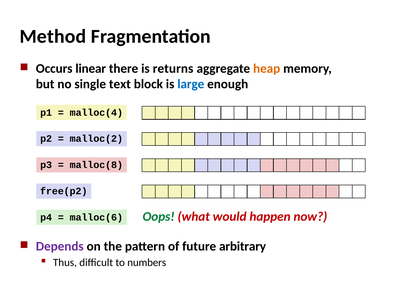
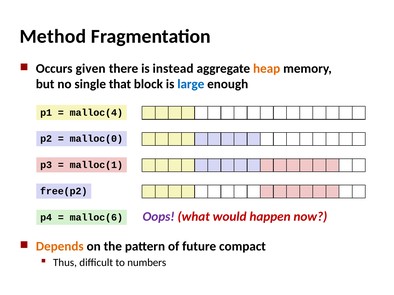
linear: linear -> given (91, 69)
returns: returns -> instead (173, 69)
text: text -> that (120, 84)
malloc(2: malloc(2 -> malloc(0 (96, 139)
malloc(8: malloc(8 -> malloc(1 (96, 165)
Oops colour: green -> purple (159, 217)
Depends colour: purple -> orange (60, 247)
arbitrary: arbitrary -> compact (242, 247)
